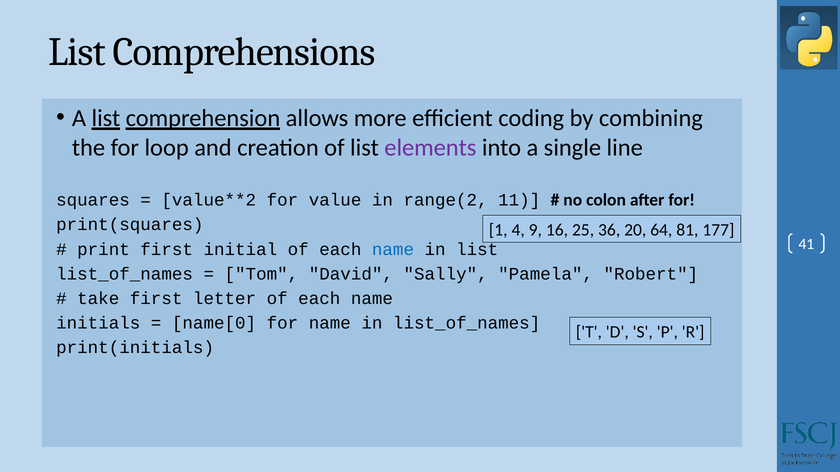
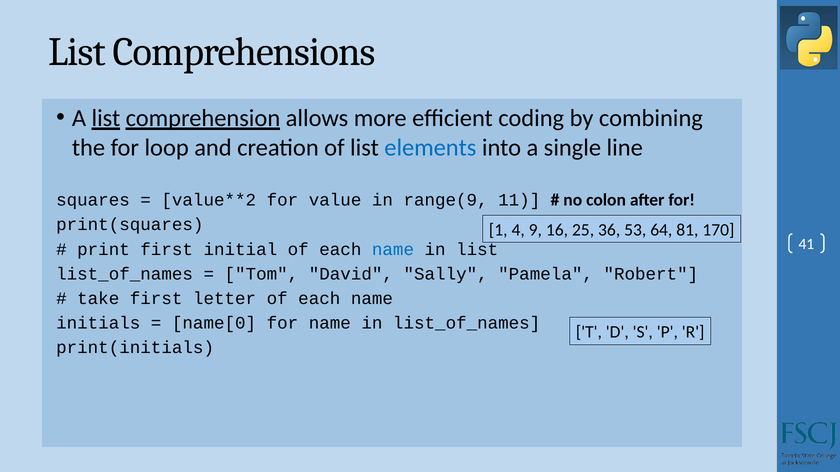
elements colour: purple -> blue (430, 148)
range(2: range(2 -> range(9 (446, 200)
20: 20 -> 53 (635, 230)
177: 177 -> 170 (718, 230)
